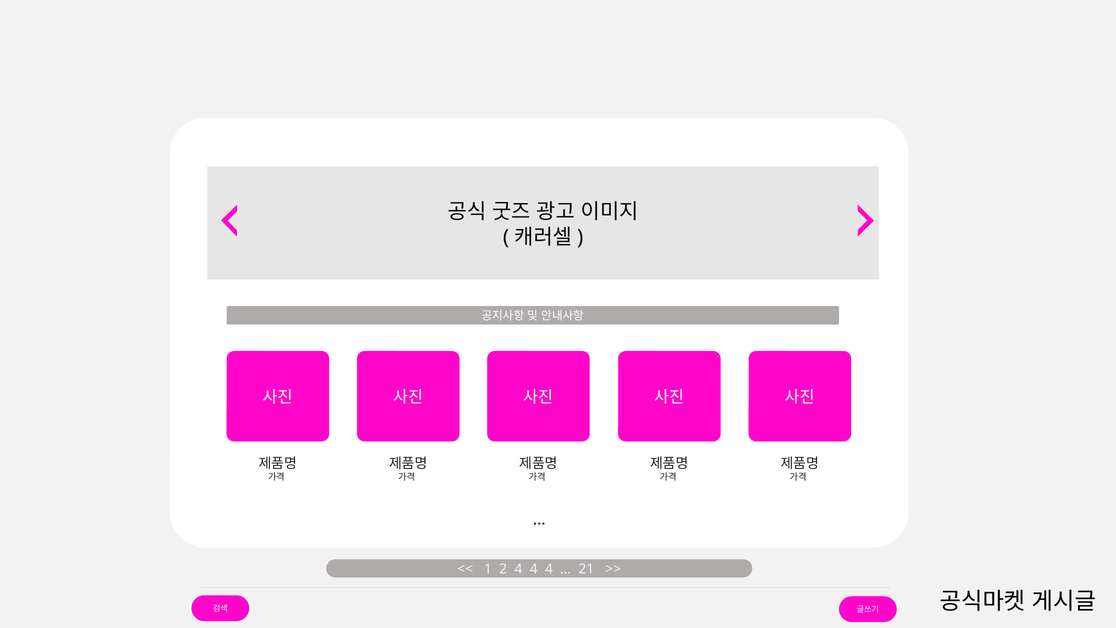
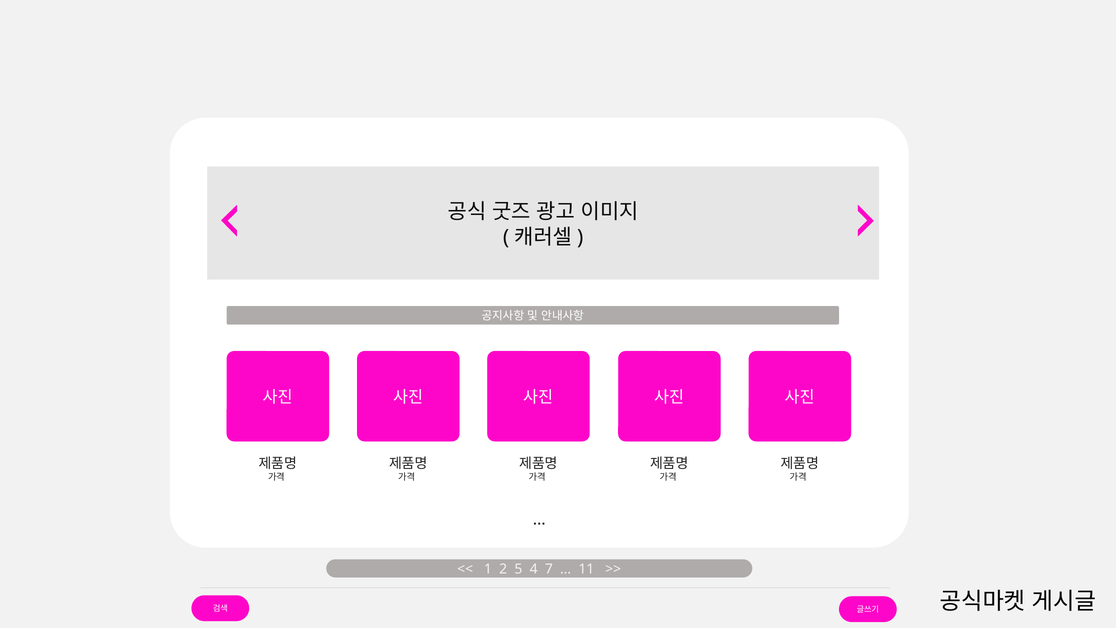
2 4: 4 -> 5 (518, 569)
4: 4 -> 7 (549, 569)
21: 21 -> 11 (586, 569)
